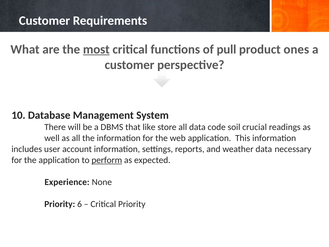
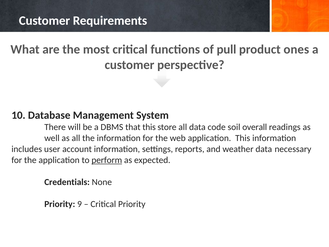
most underline: present -> none (96, 49)
that like: like -> this (149, 127)
crucial: crucial -> overall (255, 127)
Experience: Experience -> Credentials (67, 182)
6: 6 -> 9 (80, 204)
